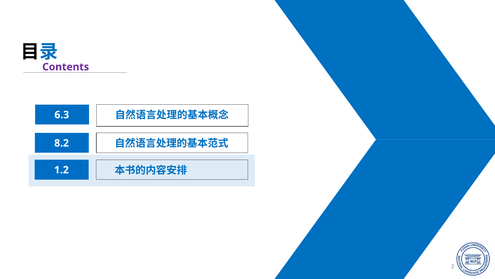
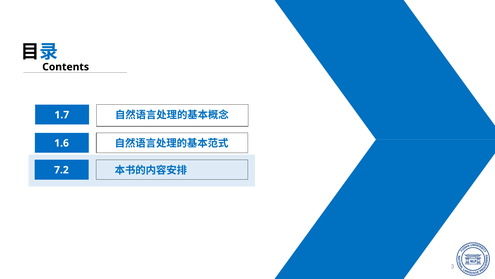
Contents colour: purple -> black (66, 67)
6.3: 6.3 -> 1.7 (62, 115)
8.2: 8.2 -> 1.6 (62, 143)
1.2: 1.2 -> 7.2 (61, 170)
